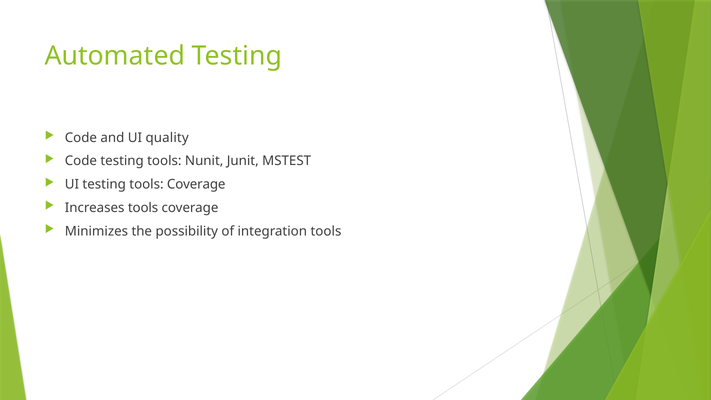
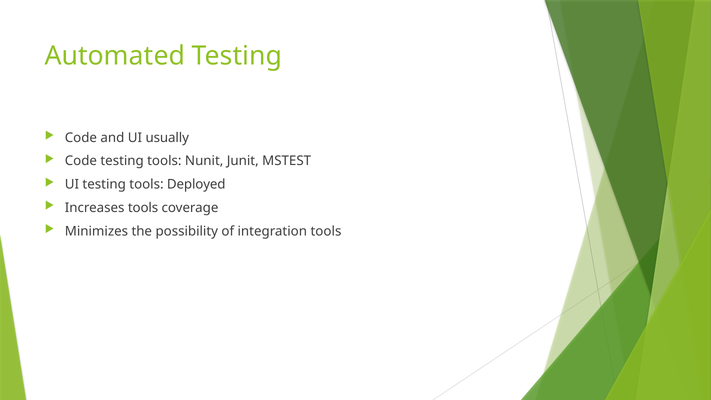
quality: quality -> usually (167, 138)
testing tools Coverage: Coverage -> Deployed (196, 184)
